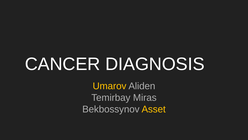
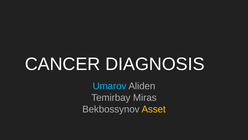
Umarov colour: yellow -> light blue (110, 86)
